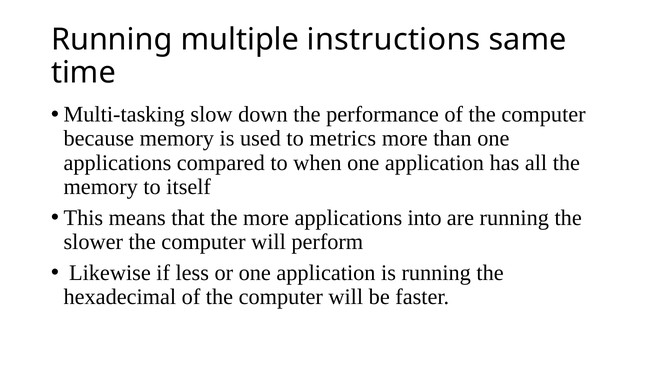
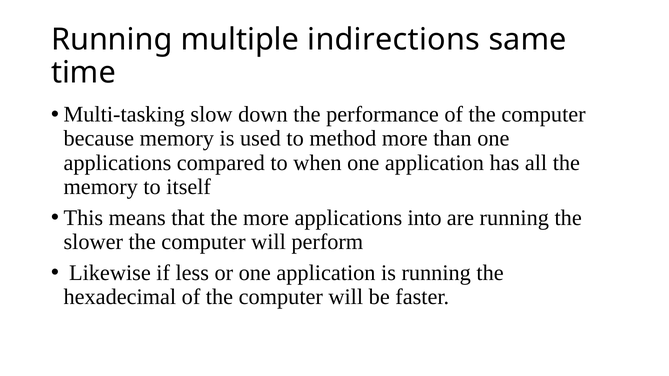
instructions: instructions -> indirections (394, 40)
metrics: metrics -> method (343, 139)
